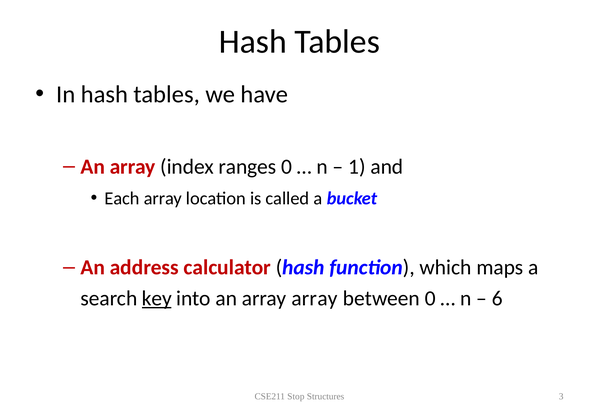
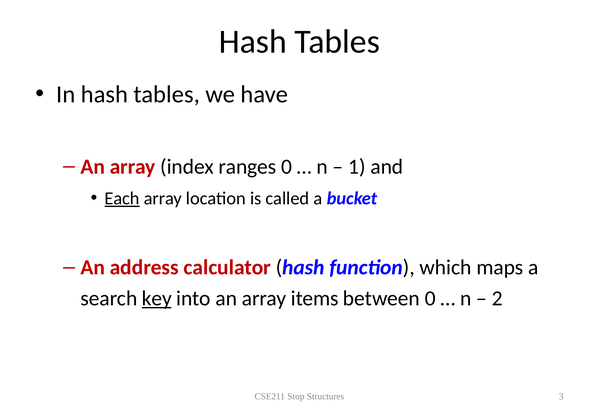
Each underline: none -> present (122, 198)
array array: array -> items (315, 298)
6: 6 -> 2 (497, 298)
